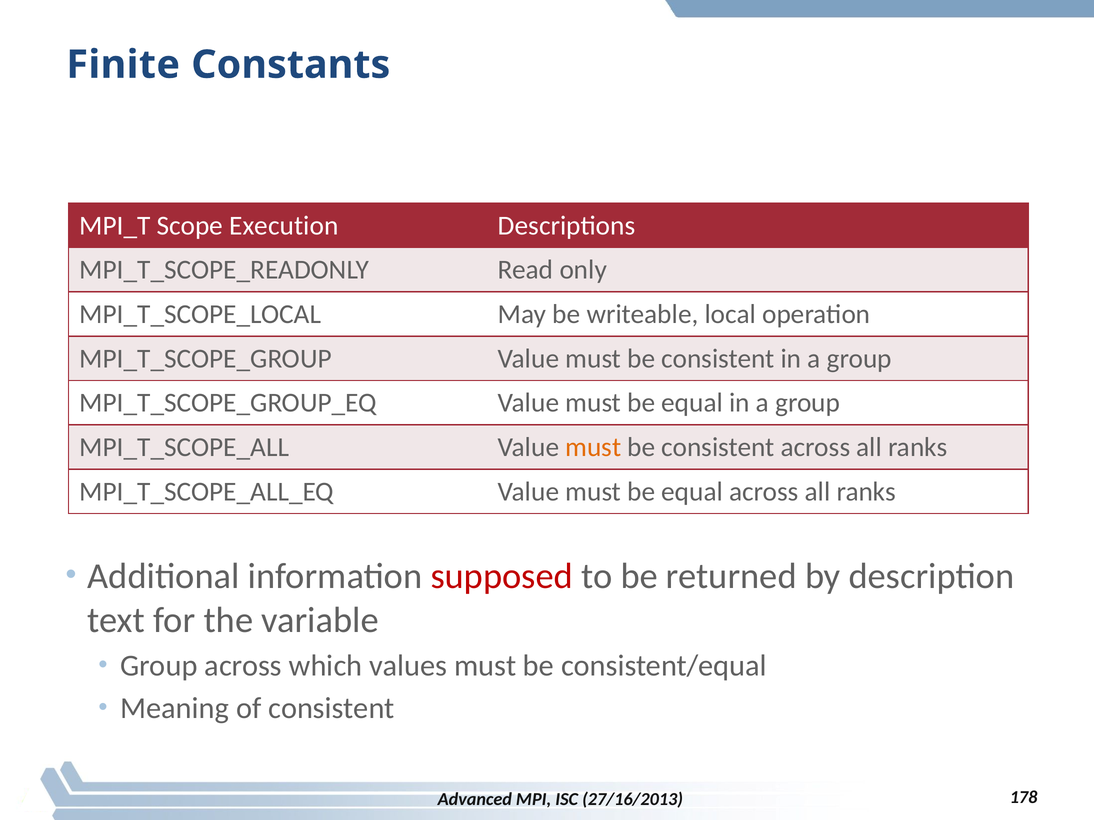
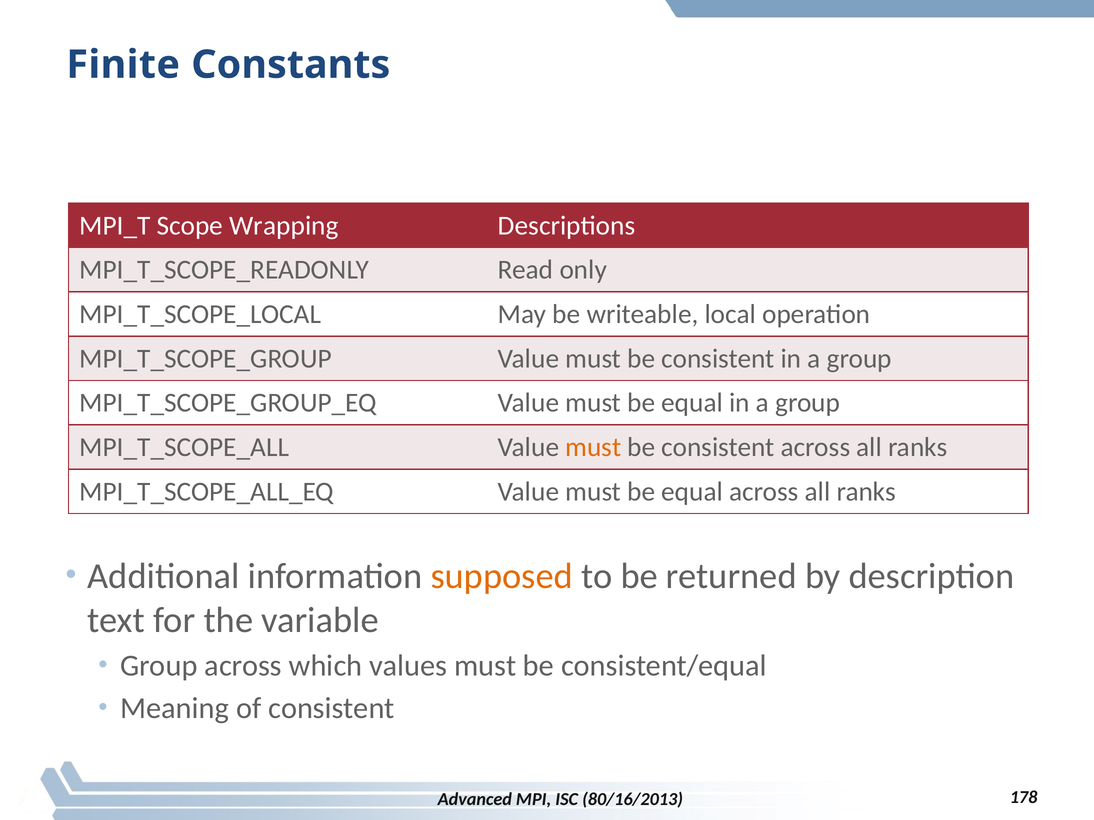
Execution: Execution -> Wrapping (284, 226)
supposed colour: red -> orange (502, 577)
27/16/2013: 27/16/2013 -> 80/16/2013 (633, 800)
